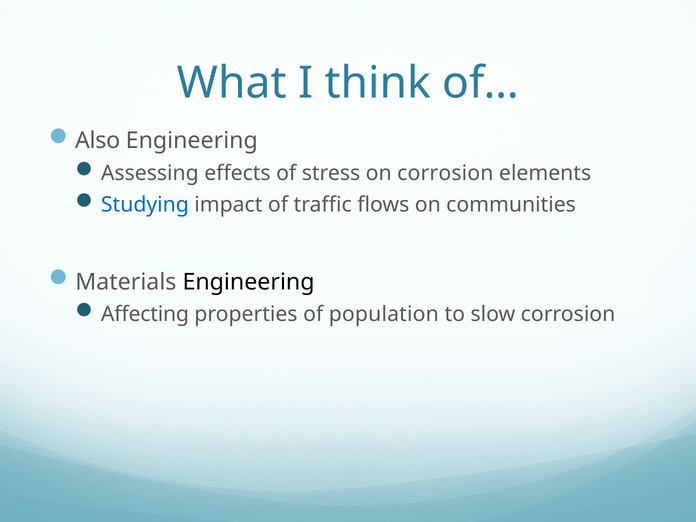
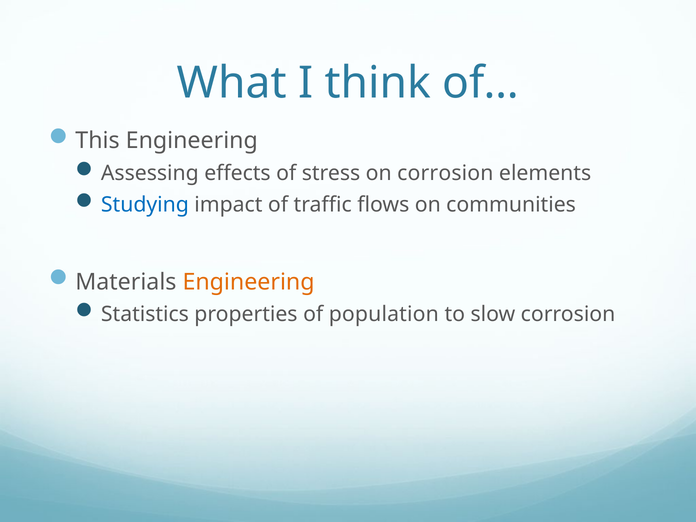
Also: Also -> This (98, 141)
Engineering colour: black -> orange (249, 282)
Affecting: Affecting -> Statistics (145, 314)
